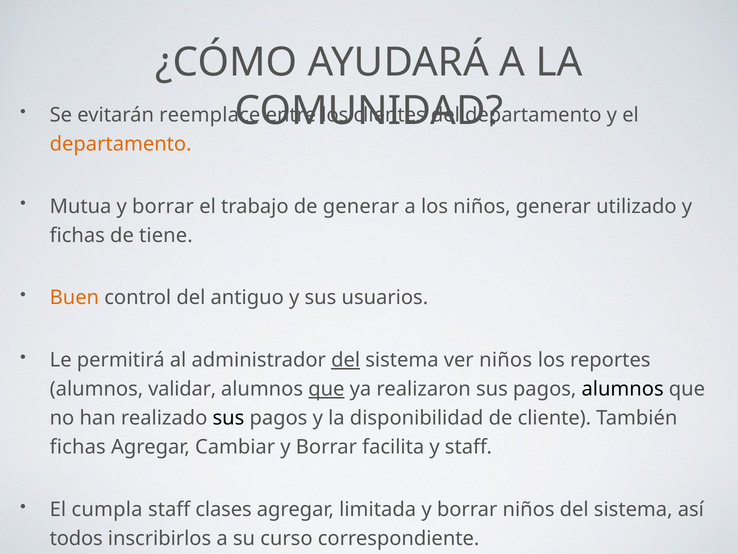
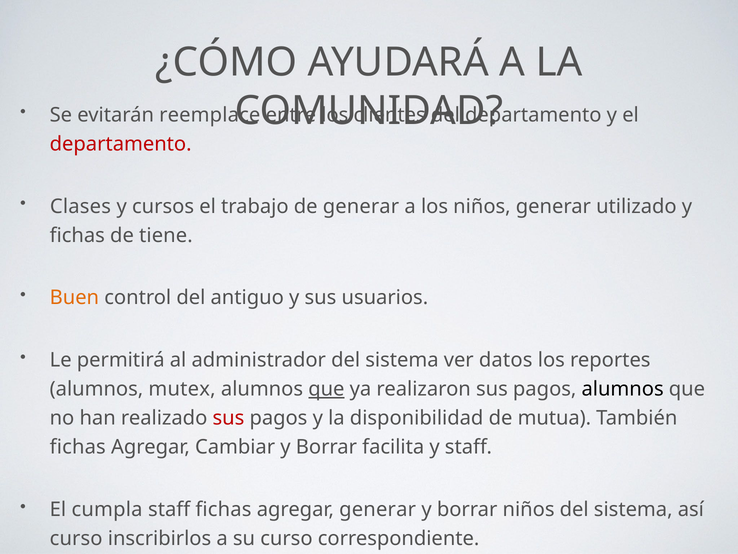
departamento colour: orange -> red (121, 144)
Mutua: Mutua -> Clases (80, 206)
borrar: borrar -> cursos (163, 206)
del underline: present -> none (346, 360)
ver niños: niños -> datos (506, 360)
validar: validar -> mutex (182, 389)
sus colour: black -> red (228, 418)
cliente: cliente -> mutua (554, 418)
staff clases: clases -> fichas (223, 509)
agregar limitada: limitada -> generar (378, 509)
todos: todos -> curso (76, 538)
